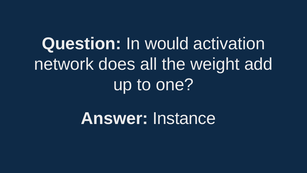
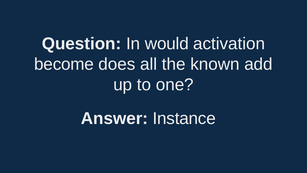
network: network -> become (64, 64)
weight: weight -> known (215, 64)
